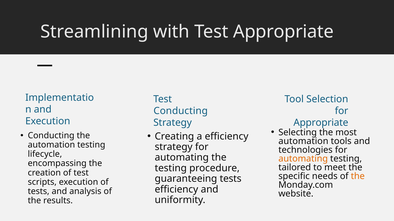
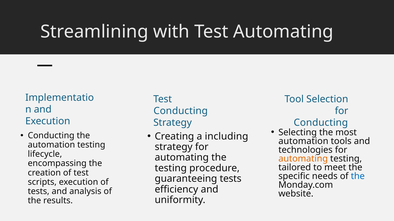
Test Appropriate: Appropriate -> Automating (283, 32)
Appropriate: Appropriate -> Conducting (321, 123)
a efficiency: efficiency -> including (227, 137)
the colour: orange -> blue (358, 177)
